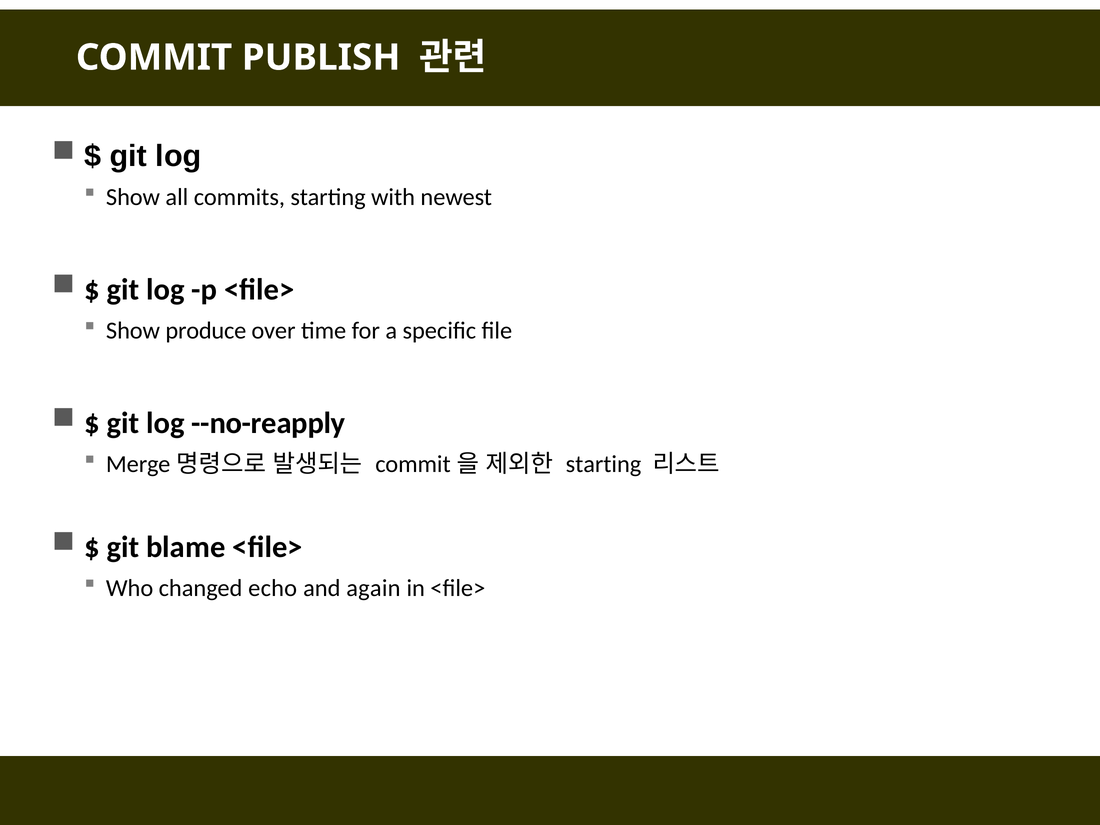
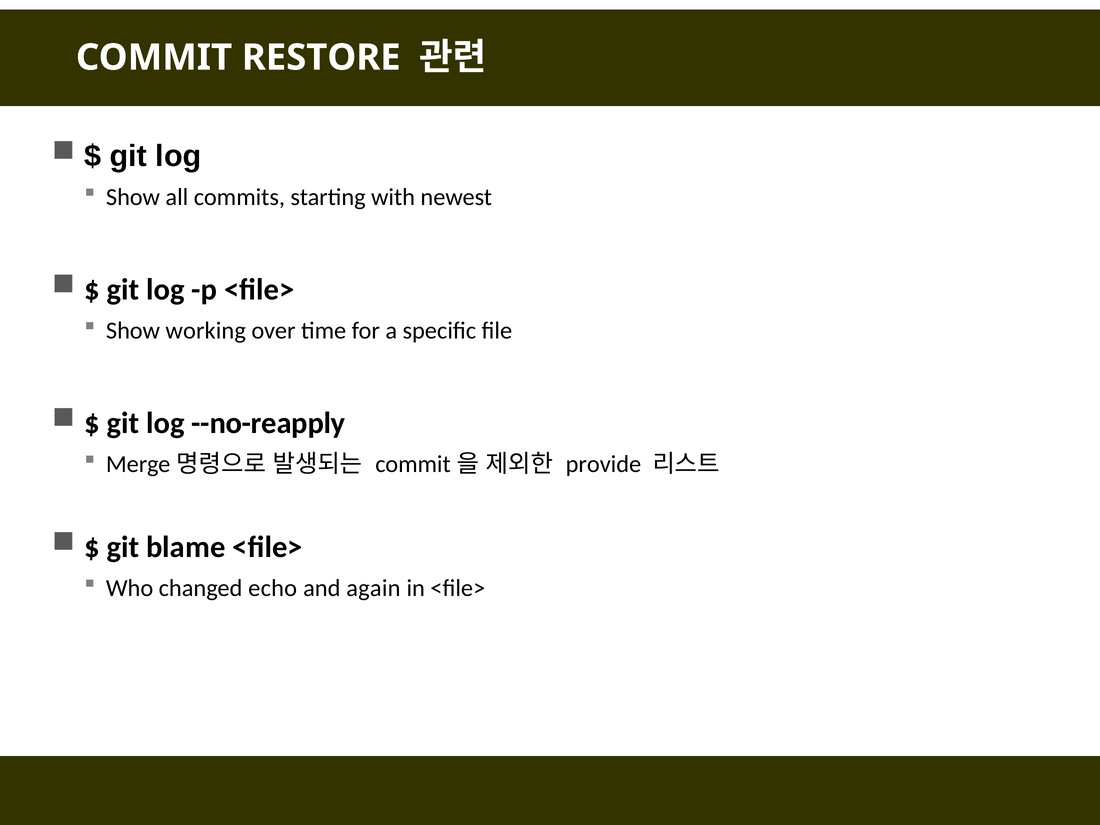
PUBLISH: PUBLISH -> RESTORE (321, 58)
produce: produce -> working (206, 331)
starting: starting -> provide (603, 464)
